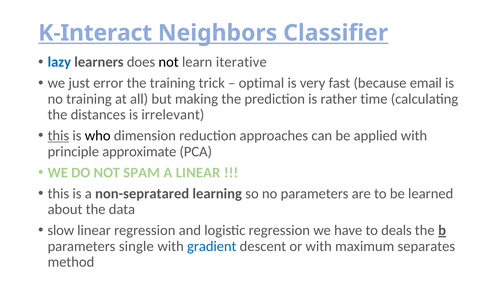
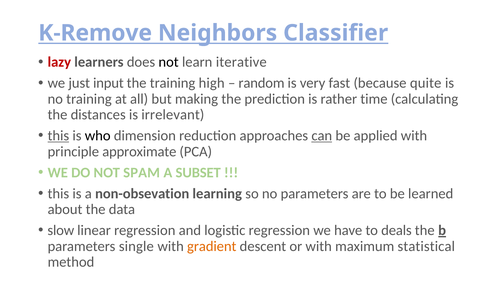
K-Interact: K-Interact -> K-Remove (95, 33)
lazy colour: blue -> red (59, 62)
error: error -> input (108, 83)
trick: trick -> high (212, 83)
optimal: optimal -> random (262, 83)
email: email -> quite (426, 83)
can underline: none -> present (322, 136)
A LINEAR: LINEAR -> SUBSET (198, 172)
non-sepratared: non-sepratared -> non-obsevation (142, 193)
gradient colour: blue -> orange (212, 246)
separates: separates -> statistical (426, 246)
